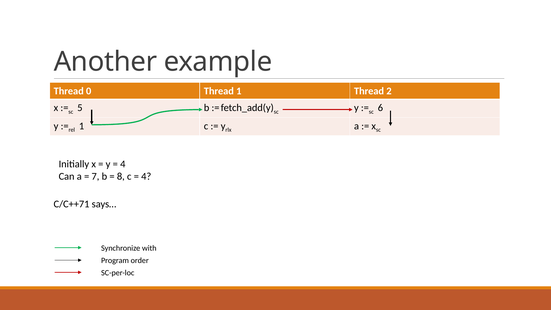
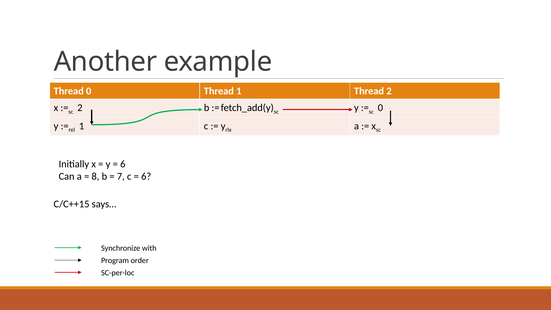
5: 5 -> 2 (80, 108)
6: 6 -> 0 (380, 108)
4: 4 -> 6 (123, 164)
7: 7 -> 8 (95, 176)
8: 8 -> 7 (121, 176)
4: 4 -> 6 (146, 176)
C/C++71: C/C++71 -> C/C++15 (72, 204)
